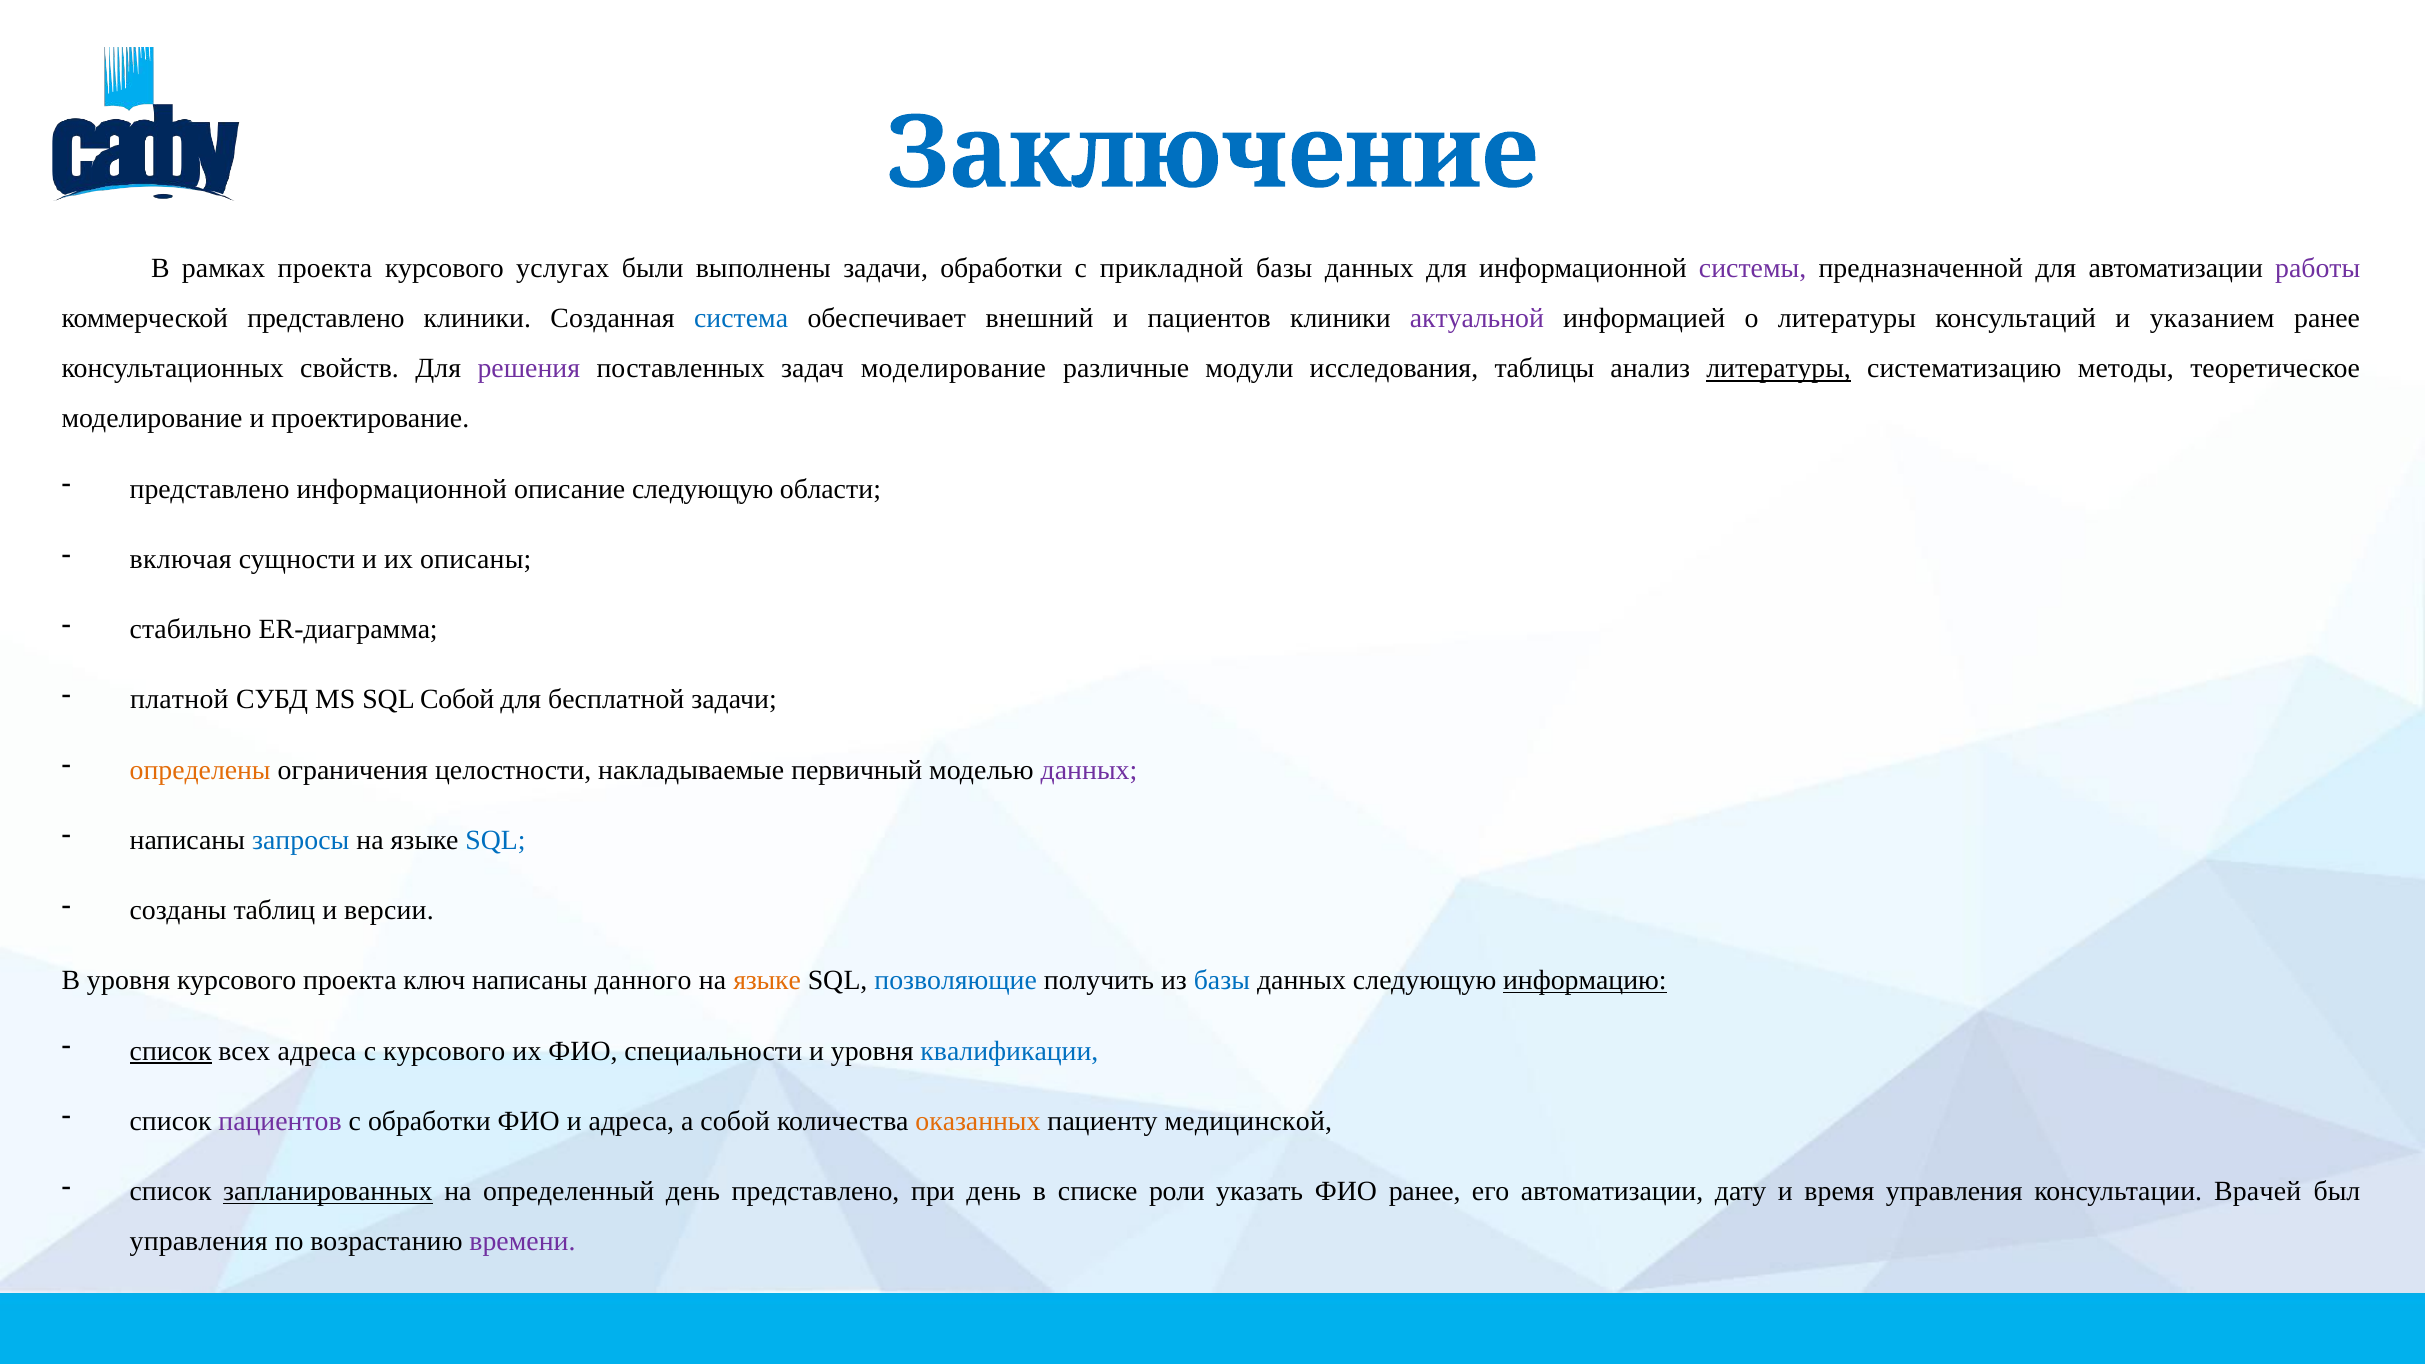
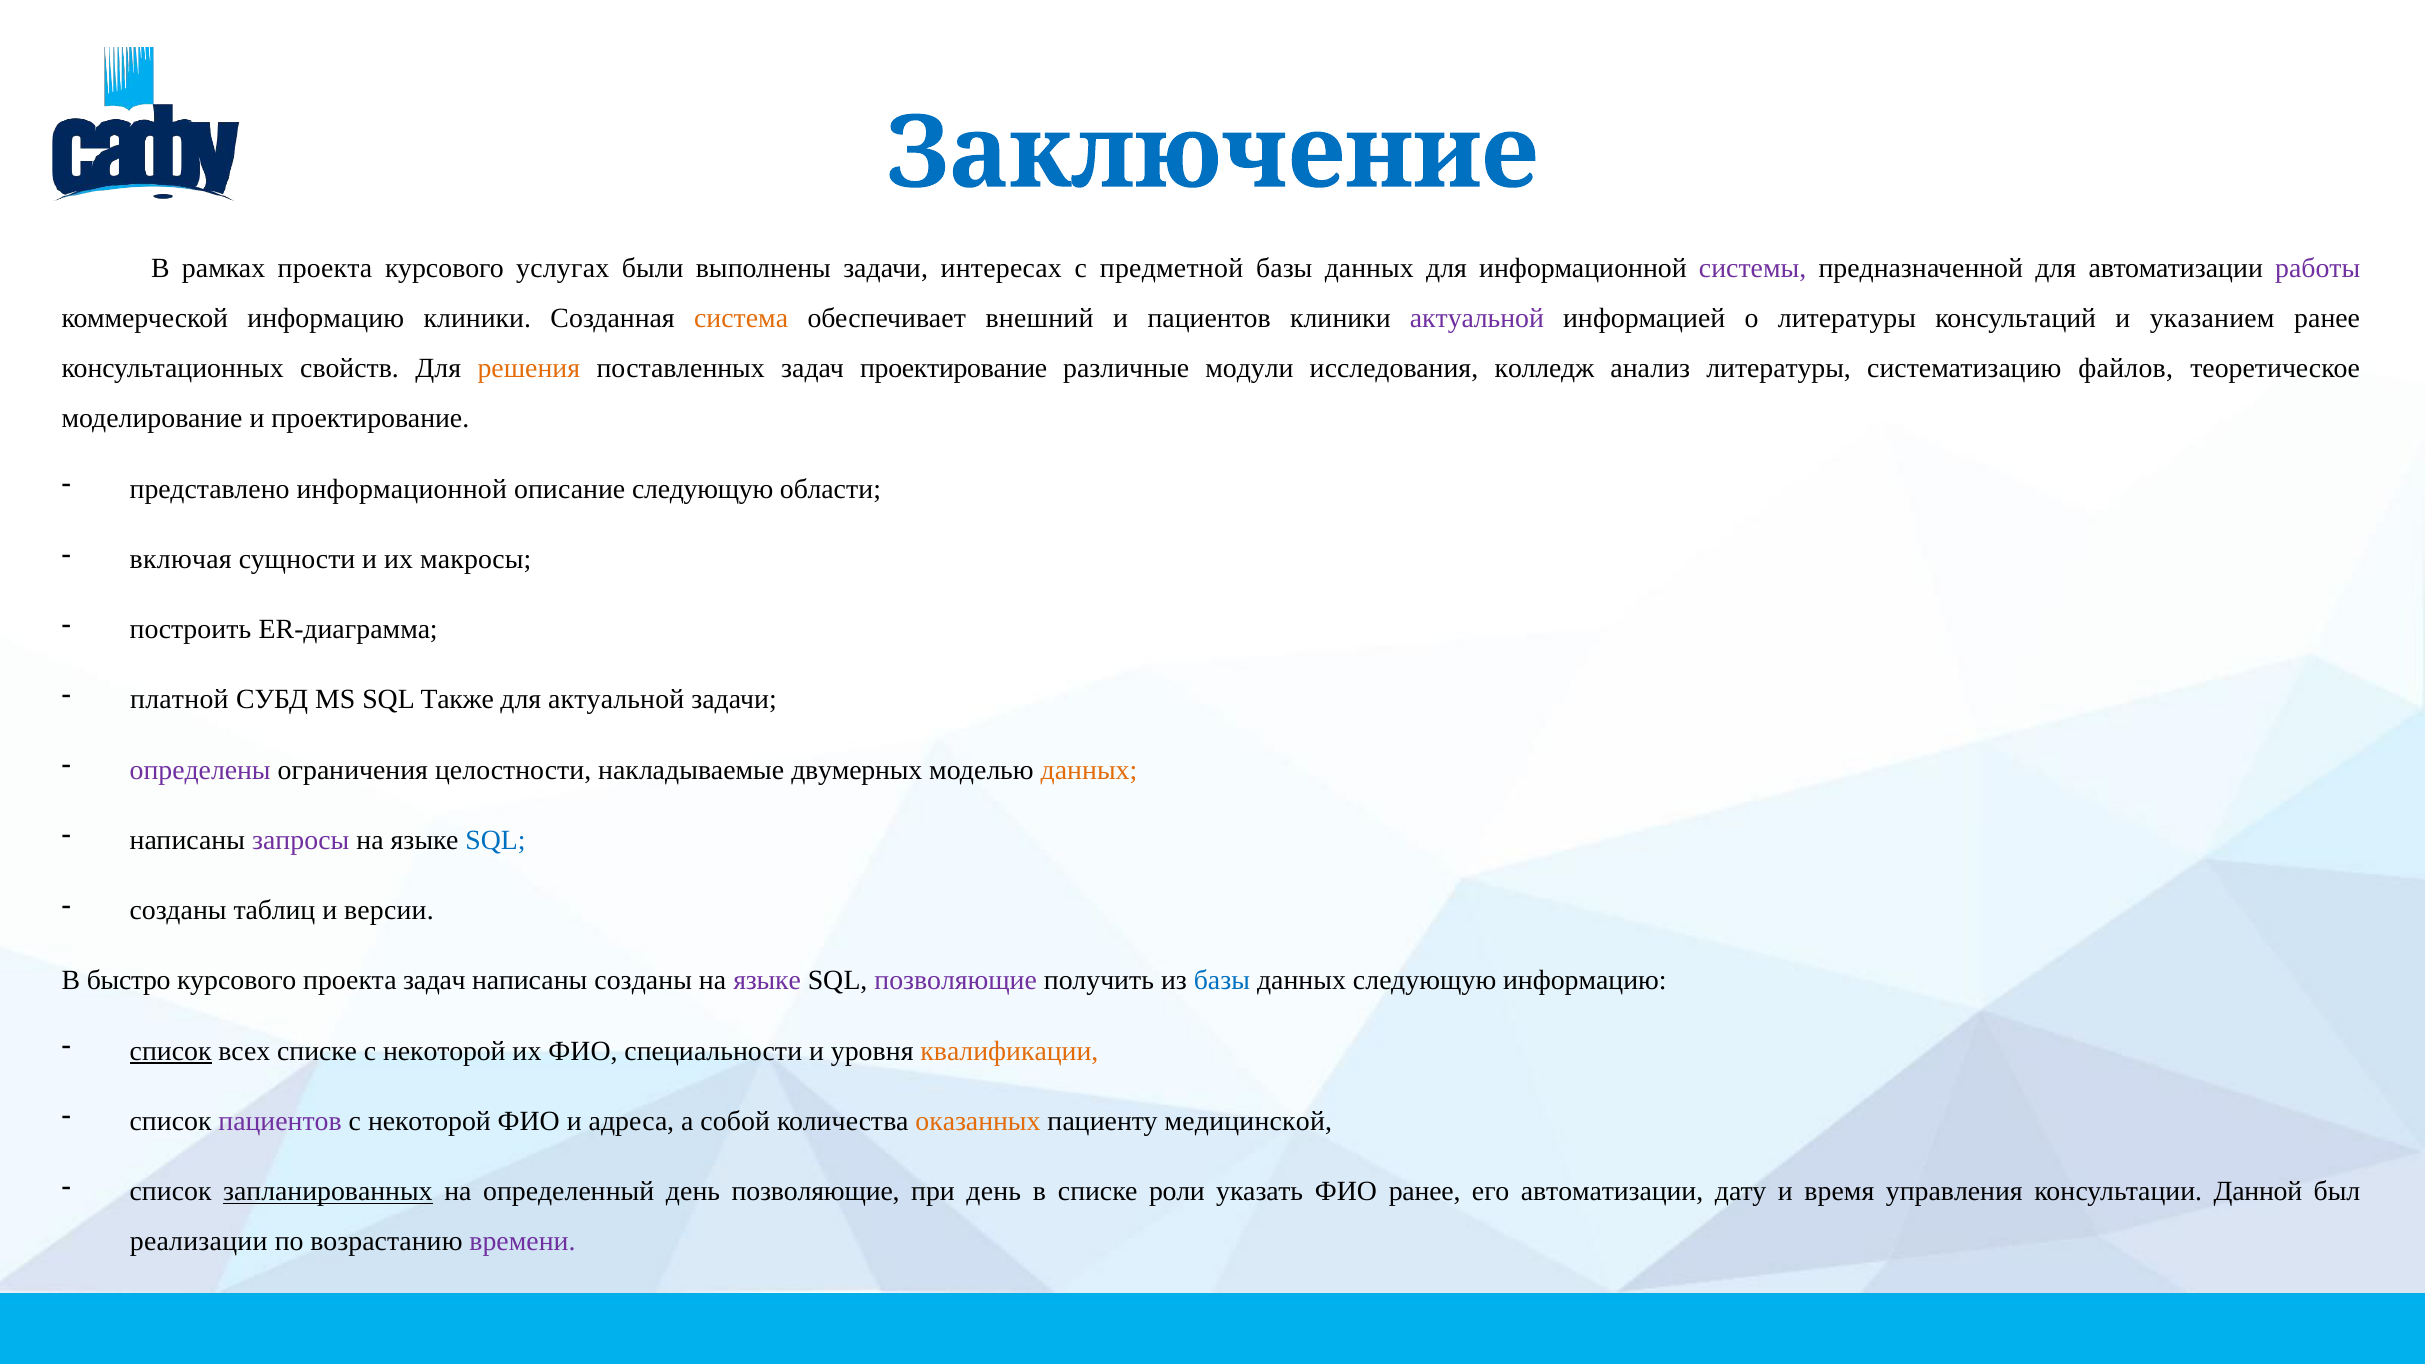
задачи обработки: обработки -> интересах (1001, 269)
прикладной: прикладной -> предметной (1172, 269)
коммерческой представлено: представлено -> информацию (326, 319)
система colour: blue -> orange (741, 319)
решения colour: purple -> orange (529, 369)
задач моделирование: моделирование -> проектирование (954, 369)
таблицы: таблицы -> колледж (1545, 369)
литературы underline: present -> none (1779, 369)
методы: методы -> файлов (2126, 369)
описаны: описаны -> макросы (476, 559)
стабильно: стабильно -> построить (191, 630)
SQL Собой: Собой -> Также (457, 700)
для бесплатной: бесплатной -> актуальной (616, 700)
определены colour: orange -> purple (200, 770)
первичный: первичный -> двумерных (857, 770)
данных colour: purple -> orange (1089, 770)
запросы colour: blue -> purple (301, 840)
В уровня: уровня -> быстро (129, 981)
проекта ключ: ключ -> задач (434, 981)
написаны данного: данного -> созданы (643, 981)
языке colour: orange -> purple (767, 981)
позволяющие colour: blue -> purple (956, 981)
информацию underline: present -> none (1585, 981)
всех адреса: адреса -> списке (317, 1051)
курсового: курсового -> некоторой (444, 1051)
квалификации colour: blue -> orange (1009, 1051)
обработки: обработки -> некоторой (429, 1121)
день представлено: представлено -> позволяющие (816, 1191)
Врачей: Врачей -> Данной (2258, 1191)
управления: управления -> реализации (199, 1242)
